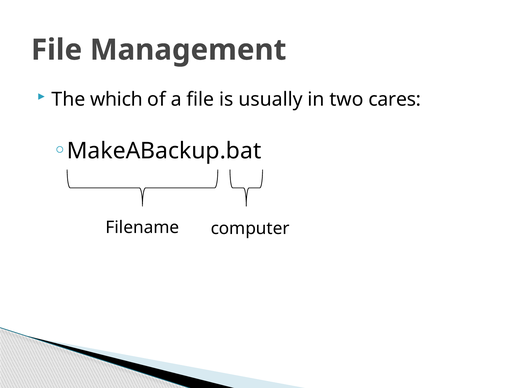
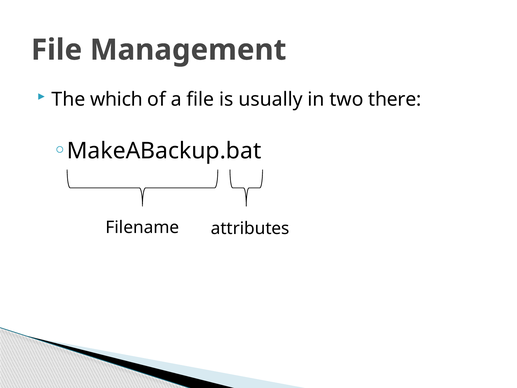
cares: cares -> there (395, 99)
computer: computer -> attributes (250, 228)
